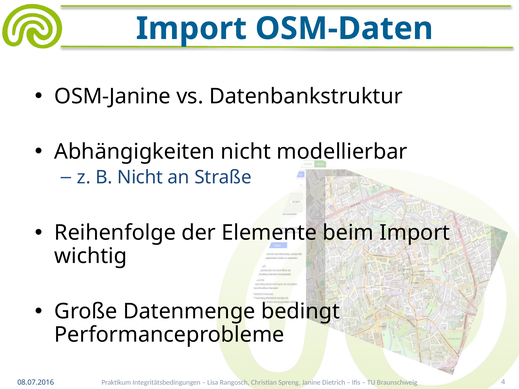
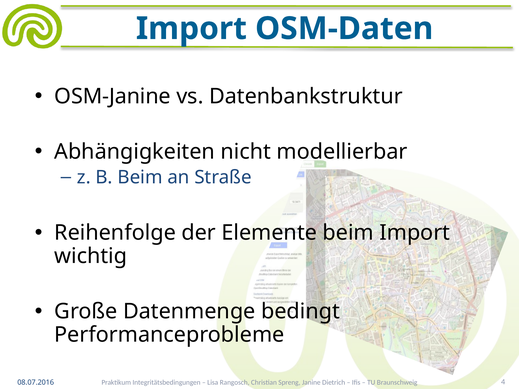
B Nicht: Nicht -> Beim (140, 177)
